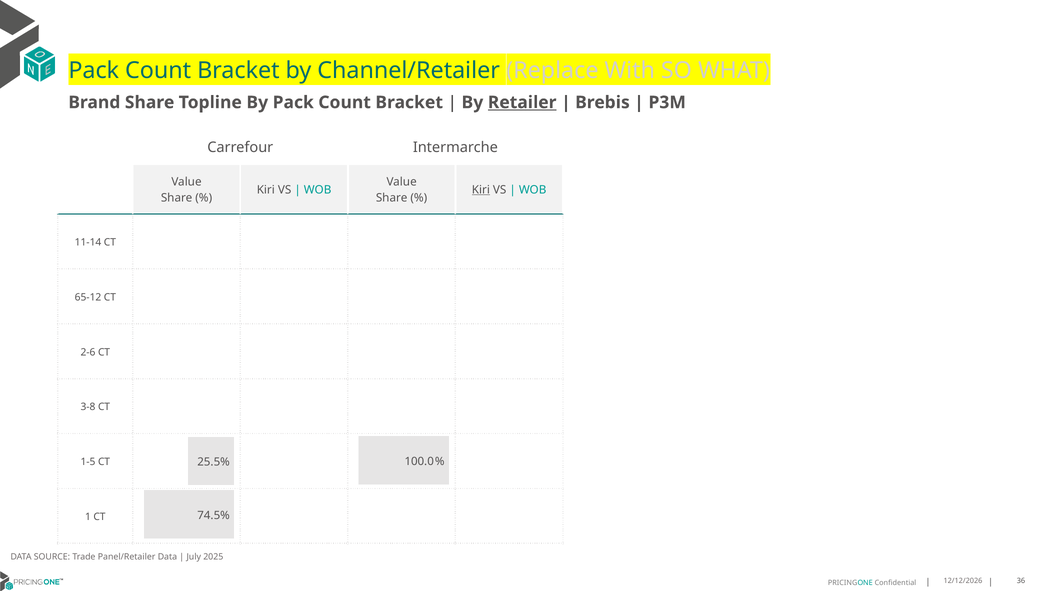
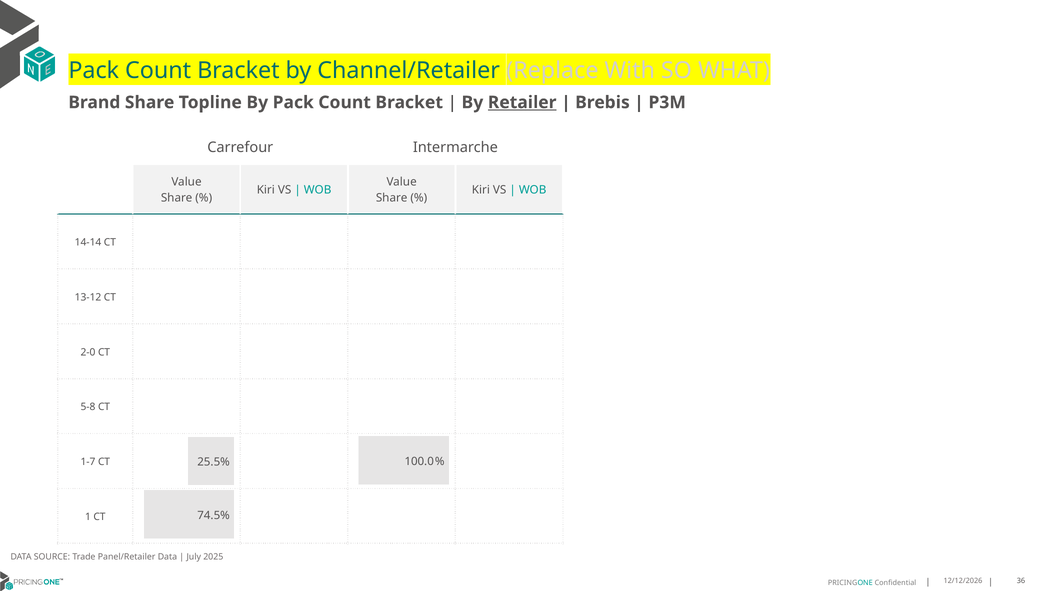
Kiri underline: present -> none (481, 190)
11-14: 11-14 -> 14-14 (88, 242)
65-12: 65-12 -> 13-12 (88, 297)
2-6: 2-6 -> 2-0 (88, 352)
3-8: 3-8 -> 5-8 (88, 407)
1-5: 1-5 -> 1-7 (88, 462)
